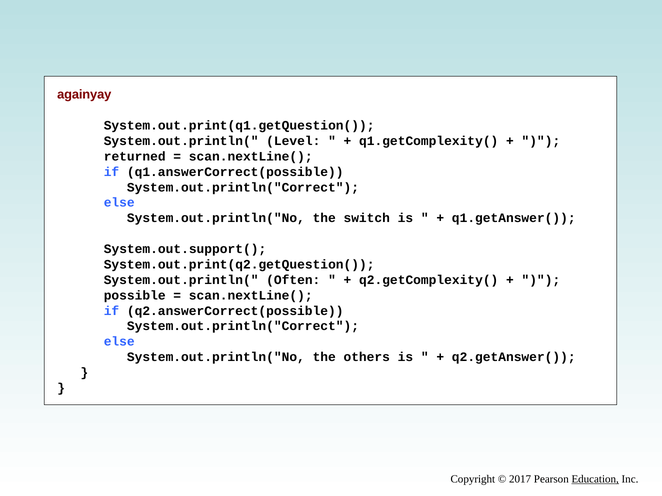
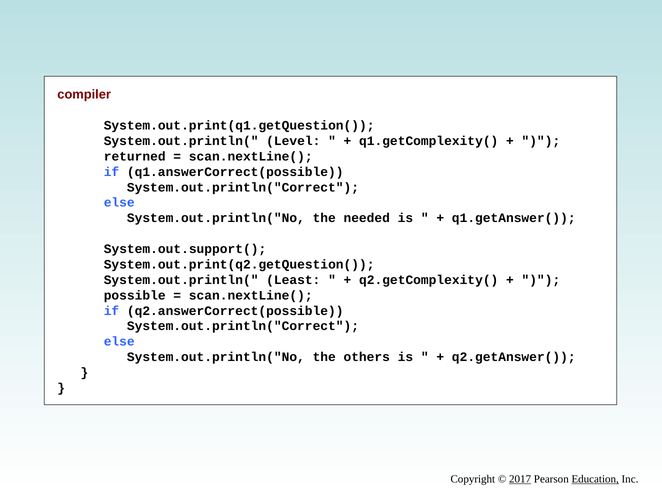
againyay: againyay -> compiler (84, 95)
switch: switch -> needed (367, 218)
Often: Often -> Least (293, 280)
2017 underline: none -> present (520, 480)
